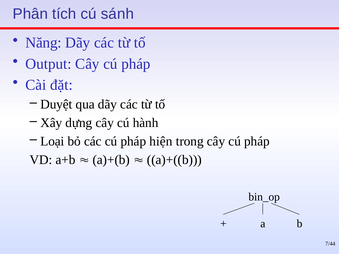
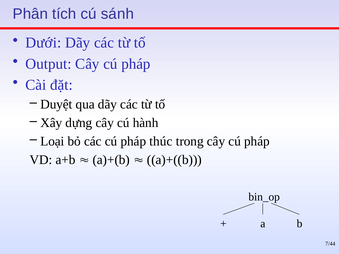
Năng: Năng -> Dưới (43, 43)
hiện: hiện -> thúc (161, 141)
